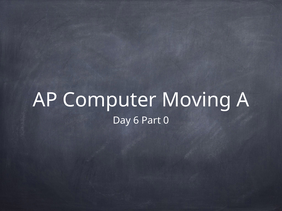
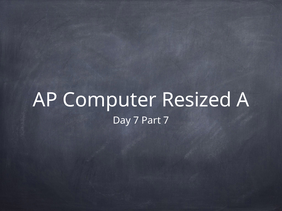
Moving: Moving -> Resized (197, 100)
Day 6: 6 -> 7 (136, 121)
Part 0: 0 -> 7 (166, 121)
